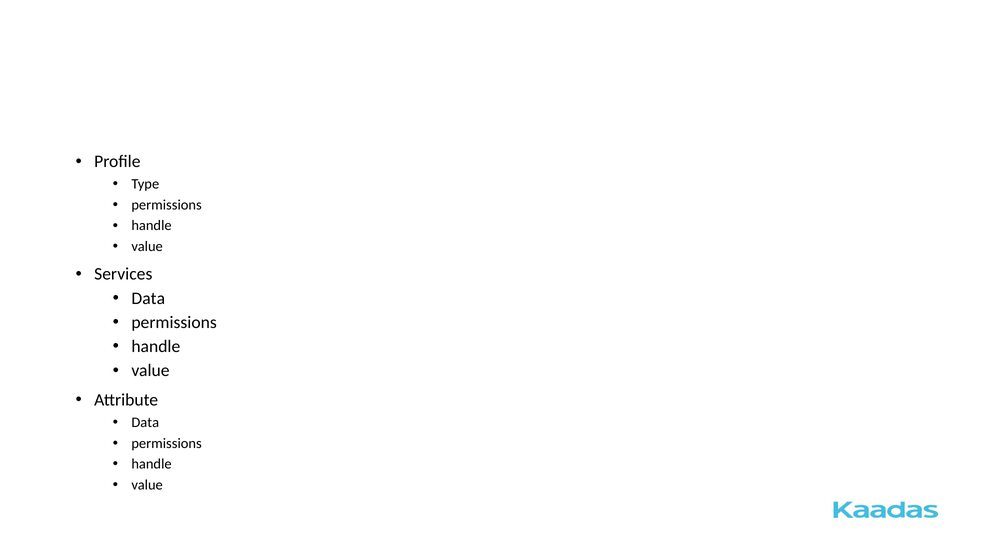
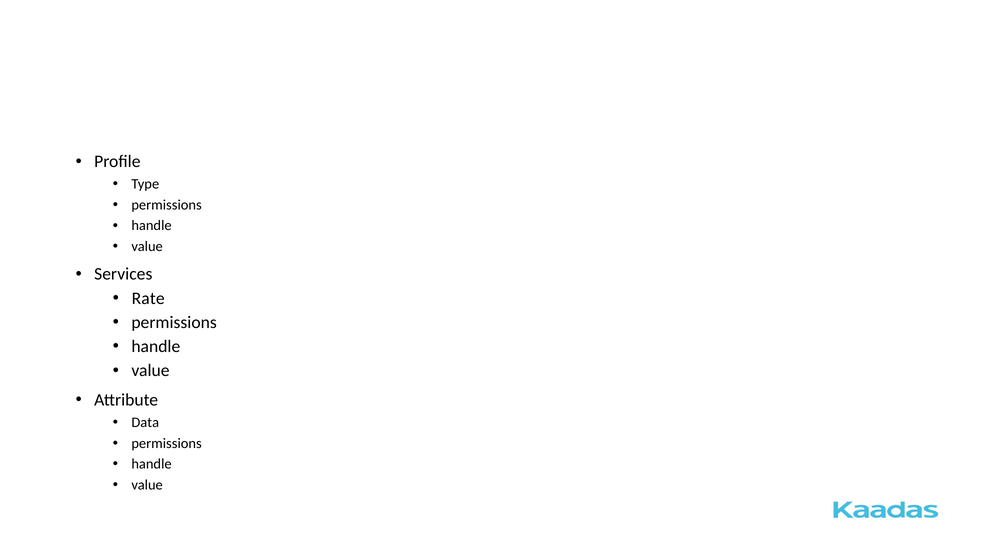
Data: Data -> Rate (148, 298)
